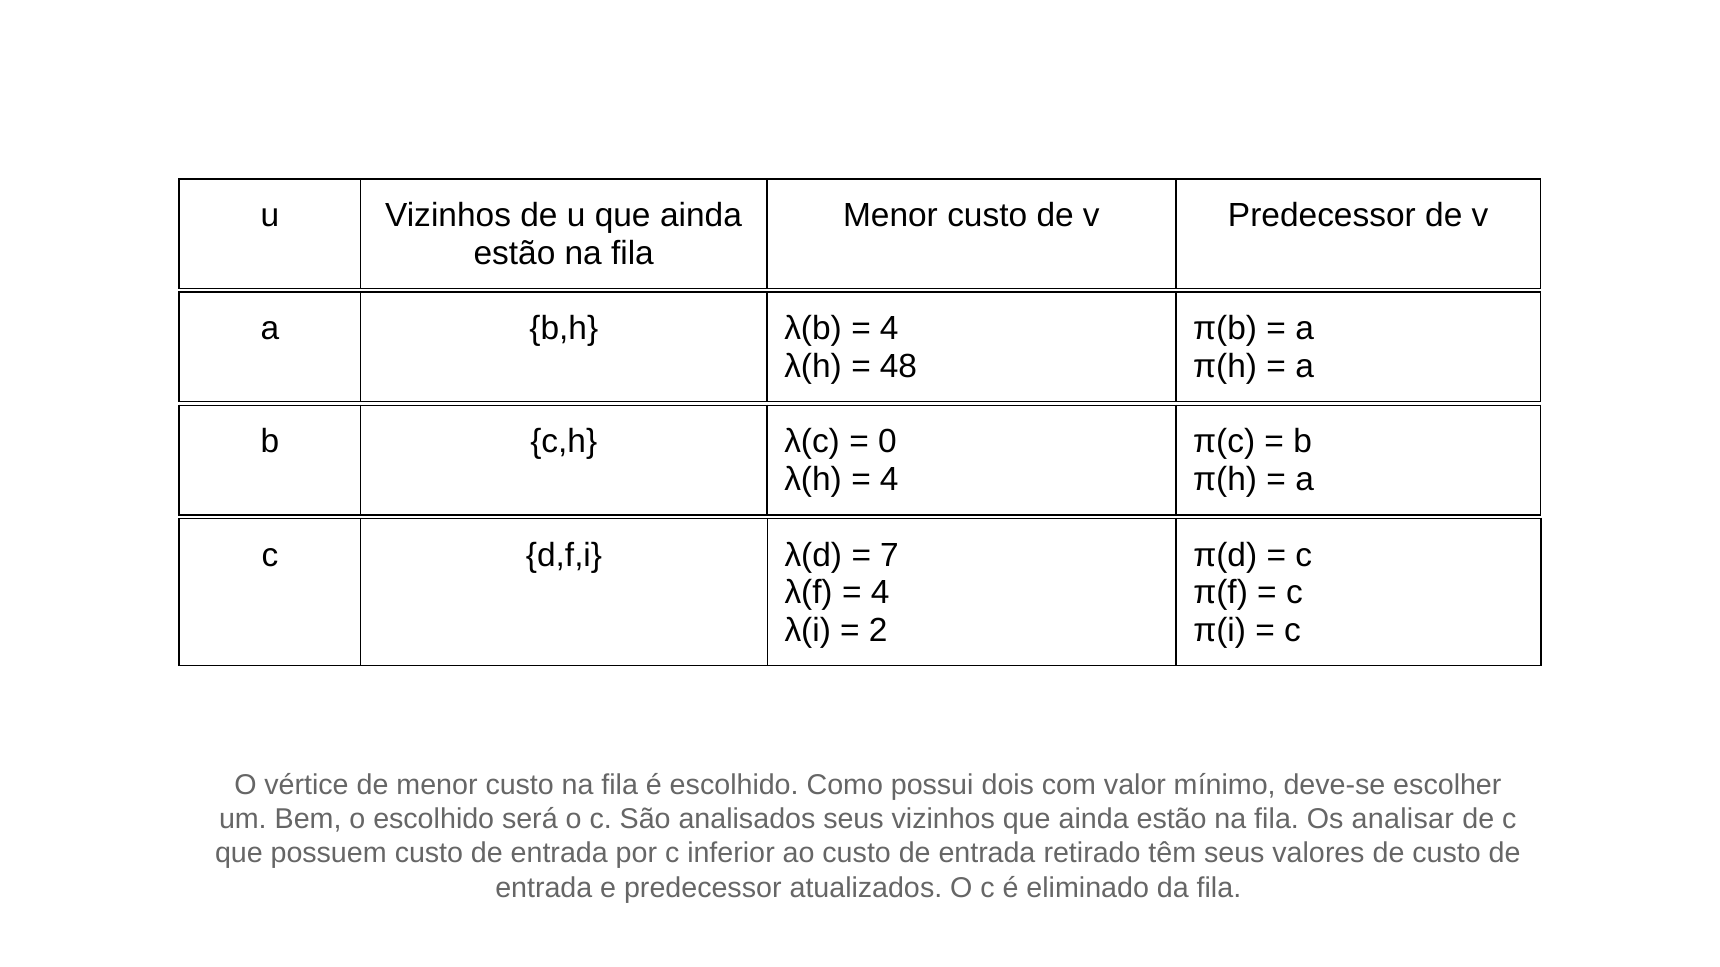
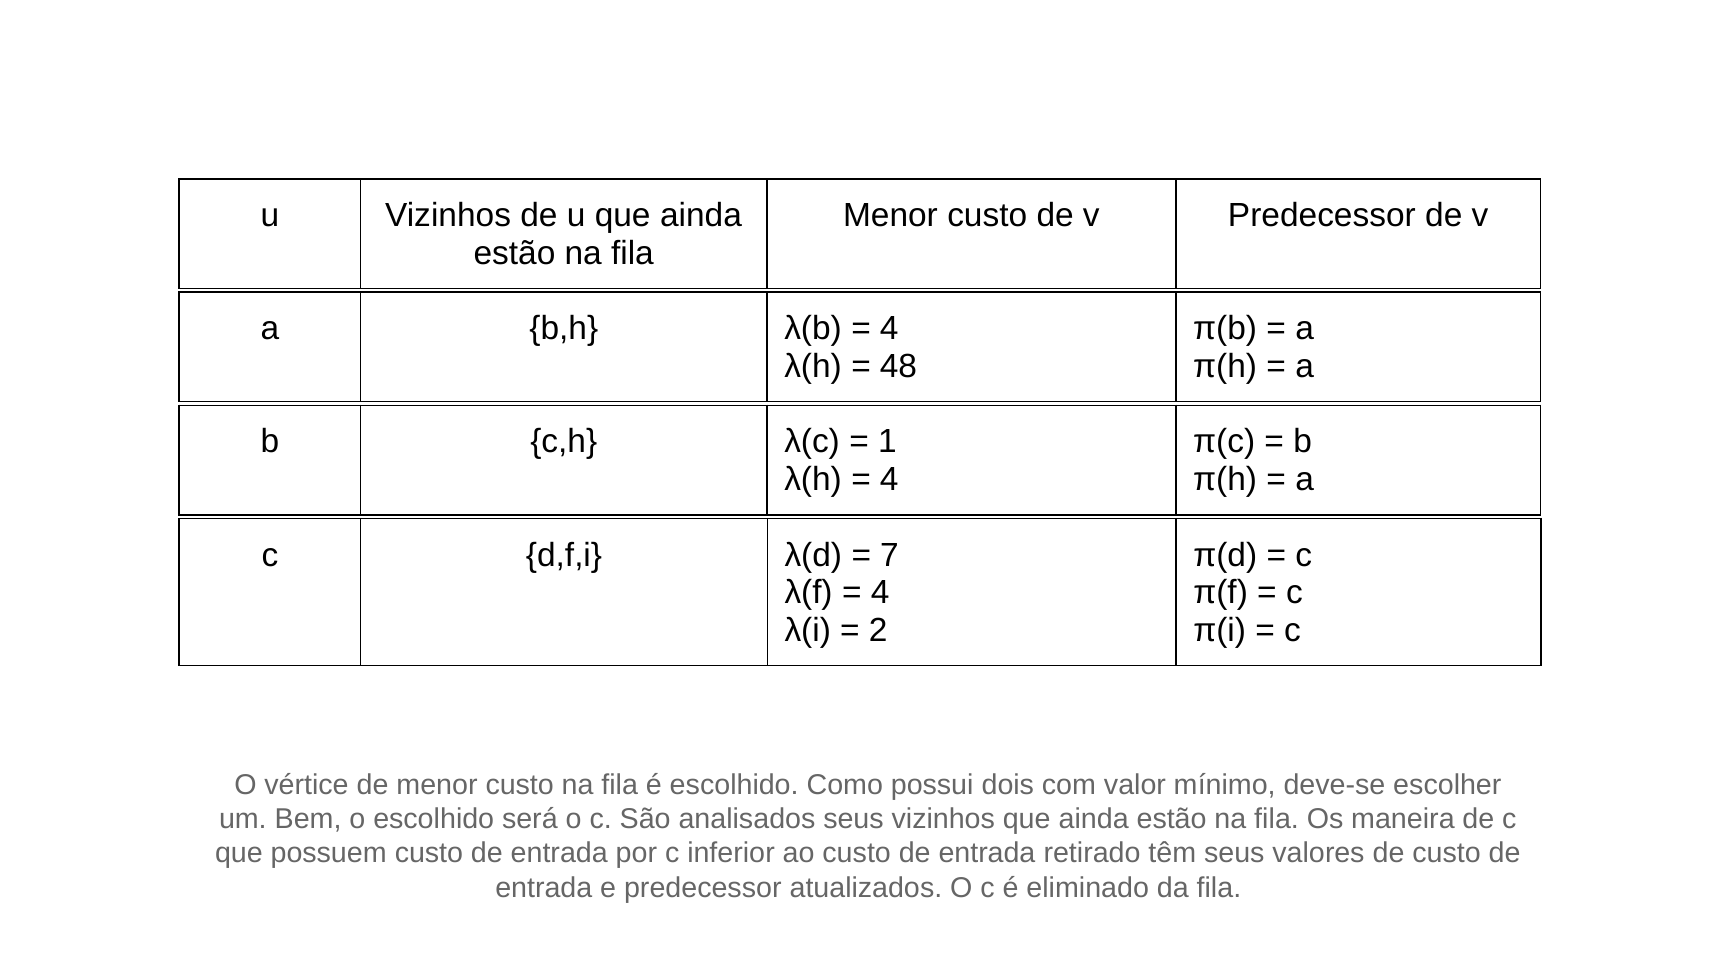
0: 0 -> 1 (887, 442)
analisar: analisar -> maneira (1403, 820)
